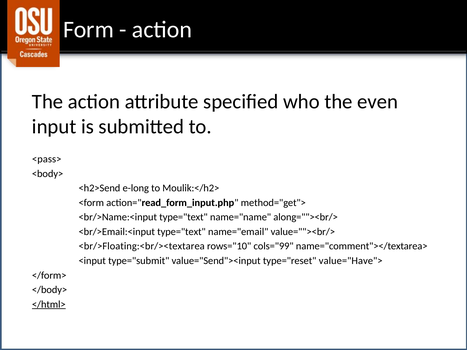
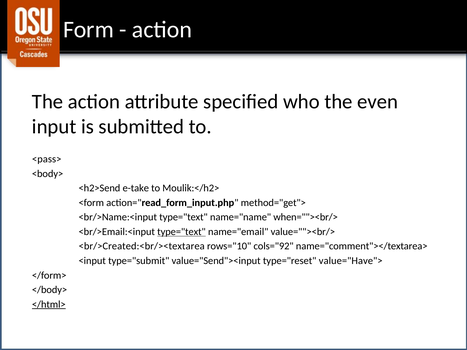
e-long: e-long -> e-take (136, 188)
along=""><br/>: along=""><br/> -> when=""><br/> (306, 217)
type="text underline: none -> present (181, 232)
<br/>Floating:<br/><textarea: <br/>Floating:<br/><textarea -> <br/>Created:<br/><textarea (142, 246)
cols="99: cols="99 -> cols="92 (274, 246)
